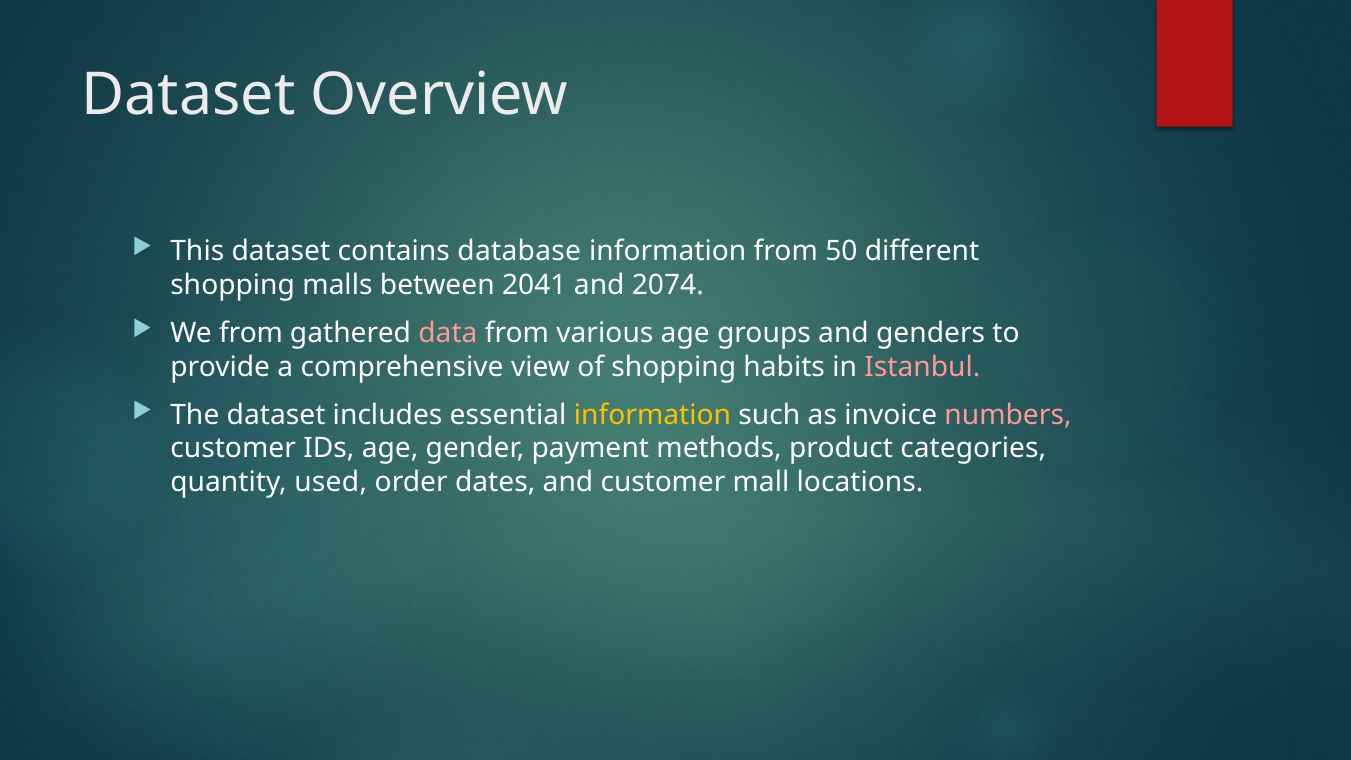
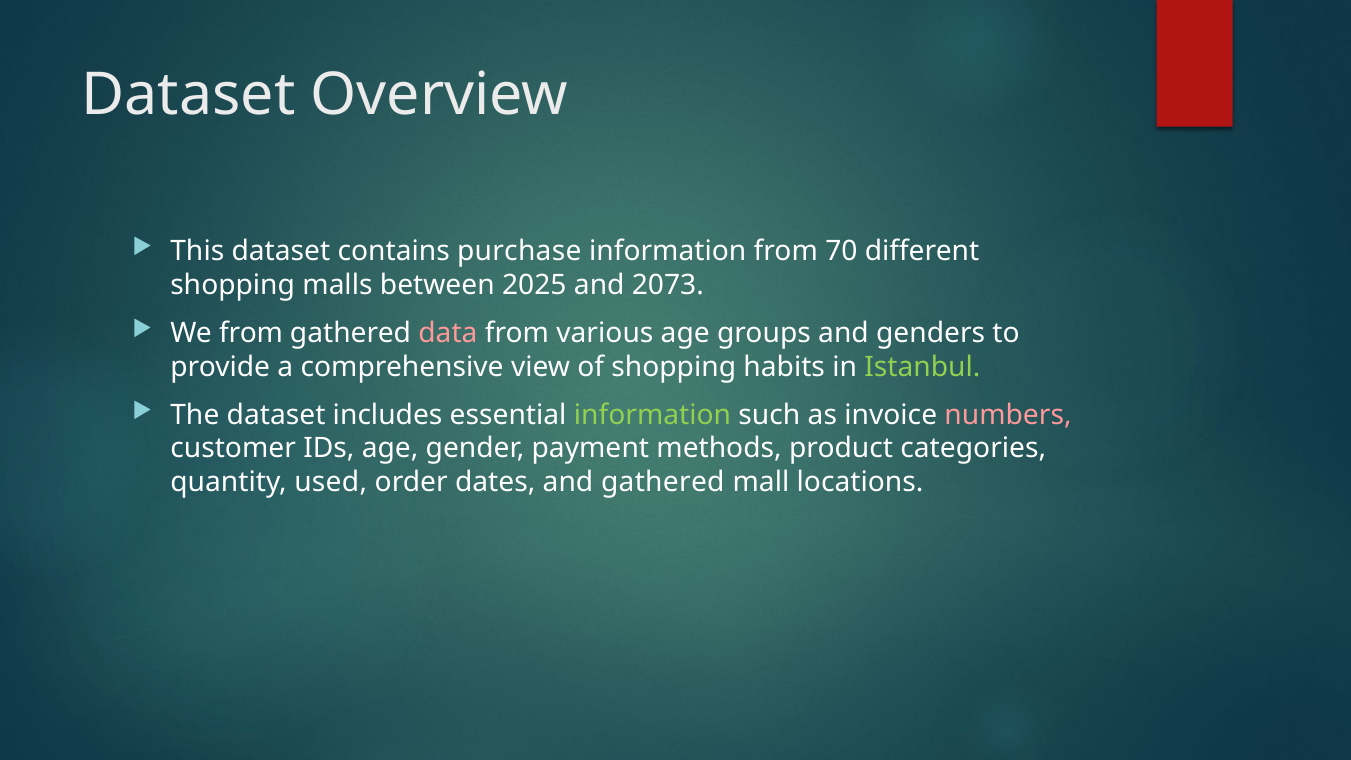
database: database -> purchase (519, 251)
50: 50 -> 70 (841, 251)
2041: 2041 -> 2025 (534, 285)
2074: 2074 -> 2073 (668, 285)
Istanbul colour: pink -> light green (922, 367)
information colour: yellow -> light green (653, 415)
and customer: customer -> gathered (663, 482)
